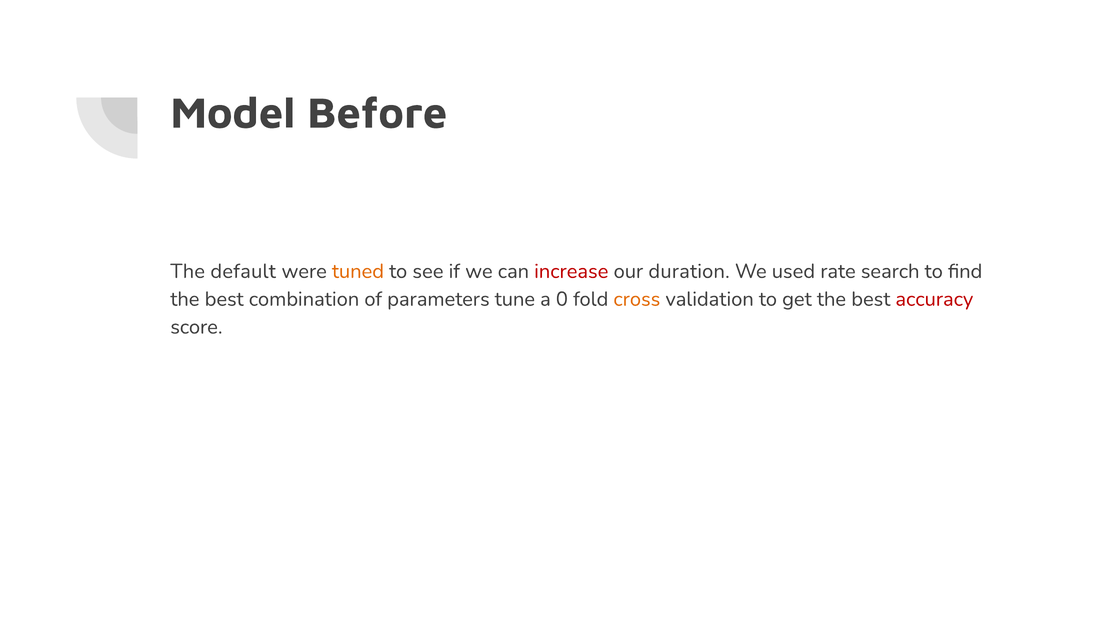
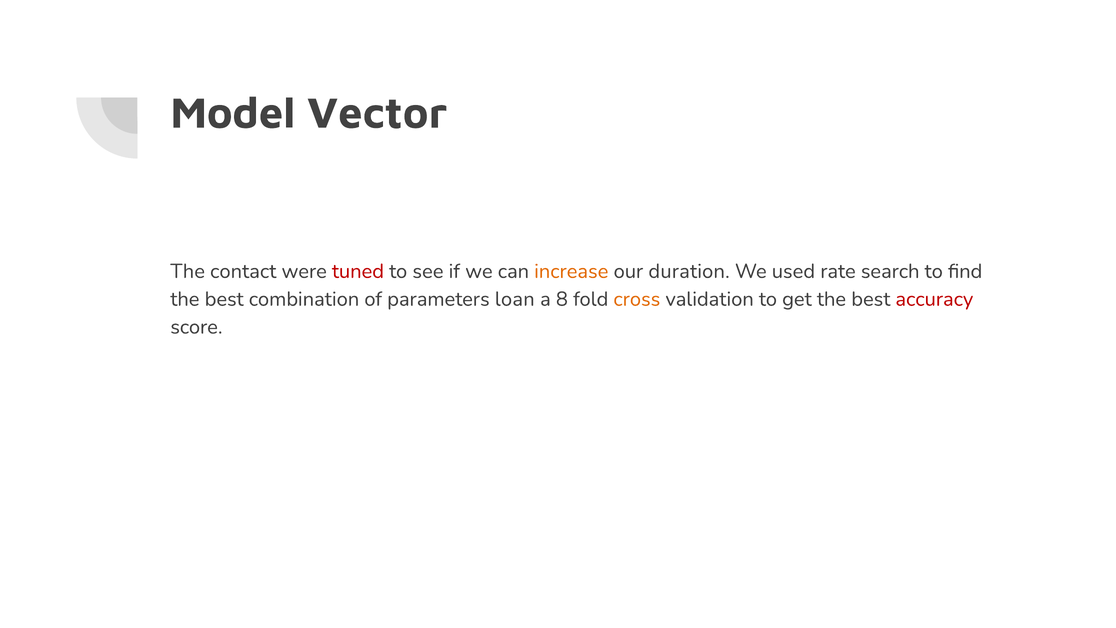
Before: Before -> Vector (377, 113)
default: default -> contact (243, 271)
tuned colour: orange -> red (358, 271)
increase colour: red -> orange (571, 271)
tune: tune -> loan (515, 299)
0: 0 -> 8 (562, 299)
